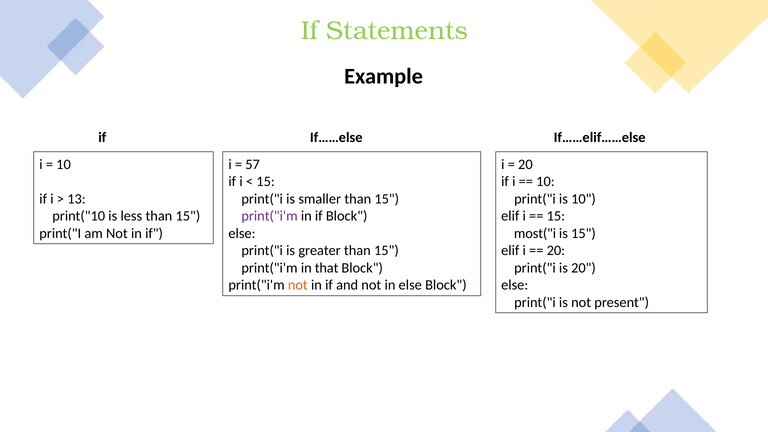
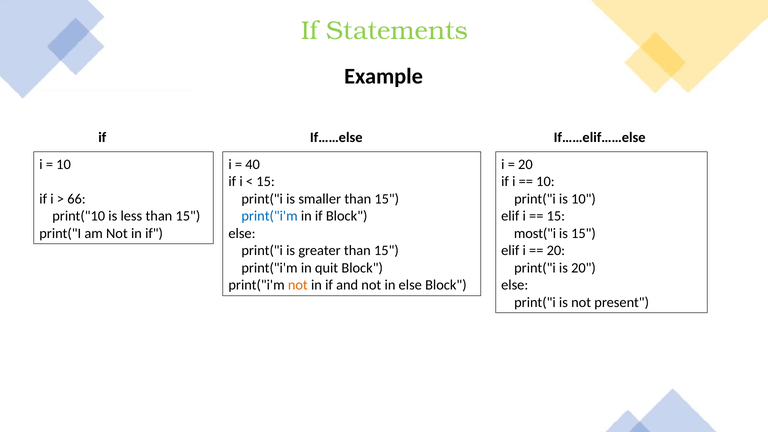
57: 57 -> 40 (253, 164)
13: 13 -> 66 (76, 199)
print("i'm colour: purple -> blue (270, 216)
that: that -> quit (327, 268)
